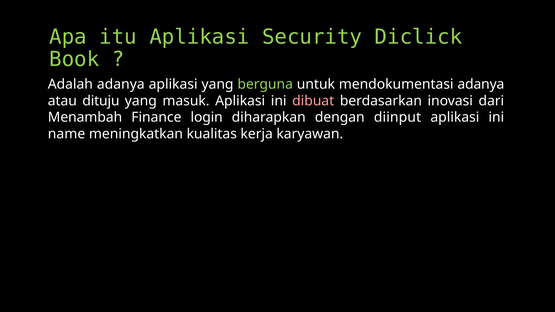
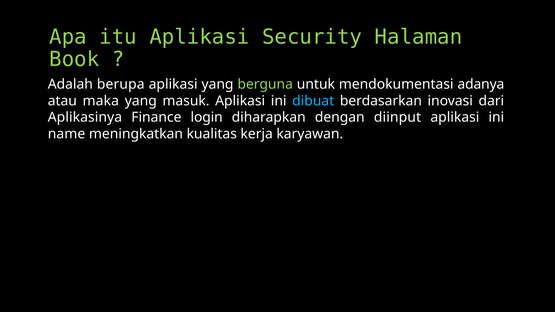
Diclick: Diclick -> Halaman (418, 37)
Adalah adanya: adanya -> berupa (121, 84)
dituju: dituju -> maka (101, 101)
dibuat colour: pink -> light blue (313, 101)
Menambah: Menambah -> Aplikasinya (85, 117)
